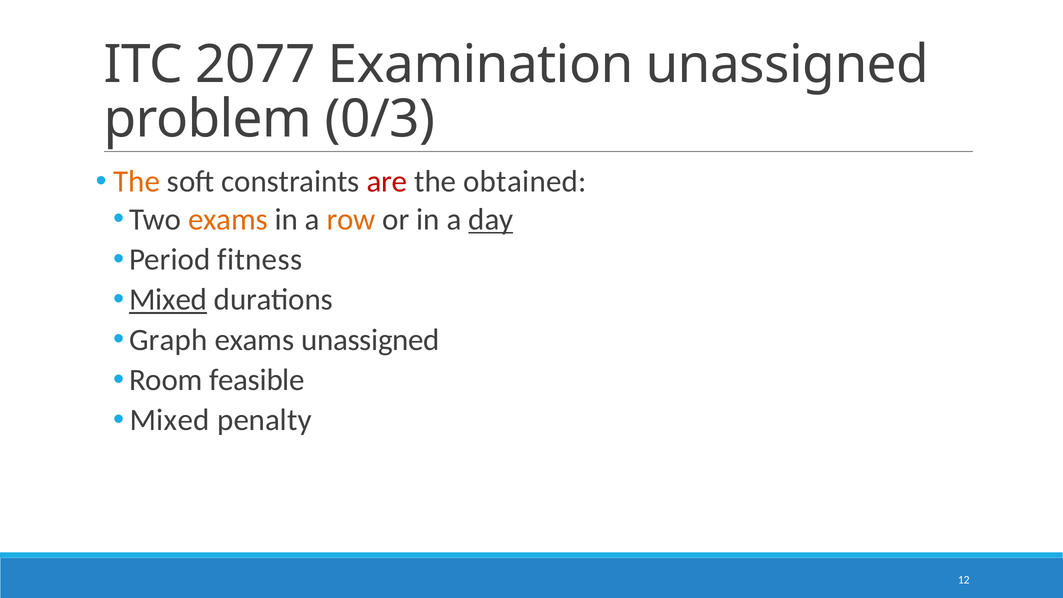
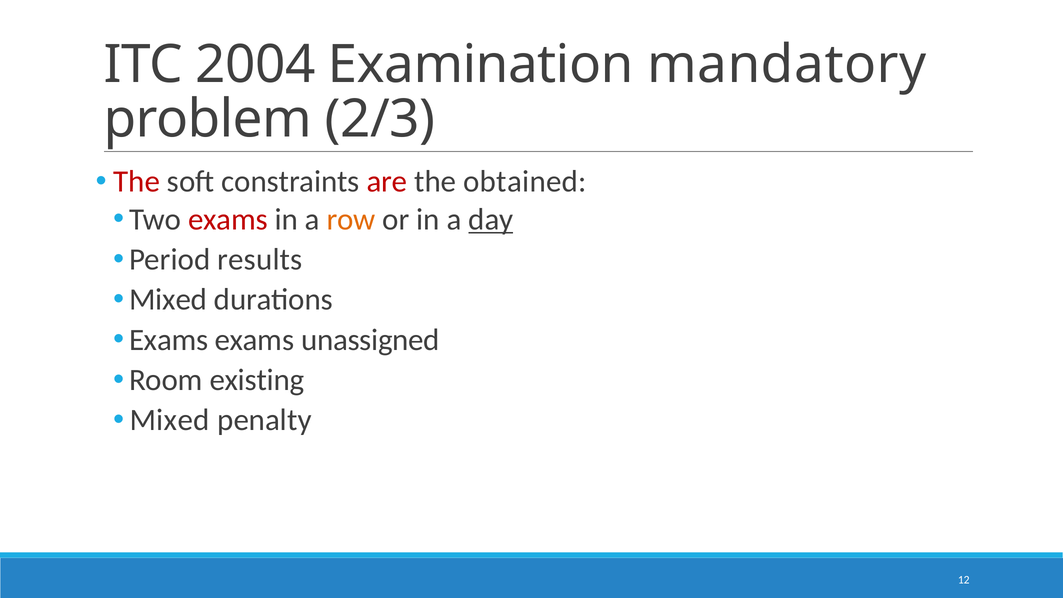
2077: 2077 -> 2004 (255, 65)
Examination unassigned: unassigned -> mandatory (787, 65)
0/3: 0/3 -> 2/3 (380, 119)
The colour: orange -> red (137, 181)
exams colour: orange -> red (228, 219)
fitness: fitness -> results (260, 260)
Mixed underline: present -> none (168, 300)
Graph: Graph -> Exams (169, 340)
feasible: feasible -> existing (257, 380)
